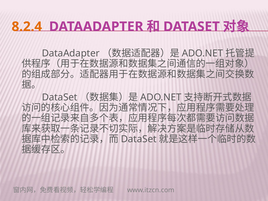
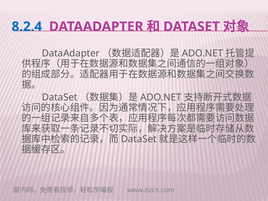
8.2.4 colour: orange -> blue (27, 27)
